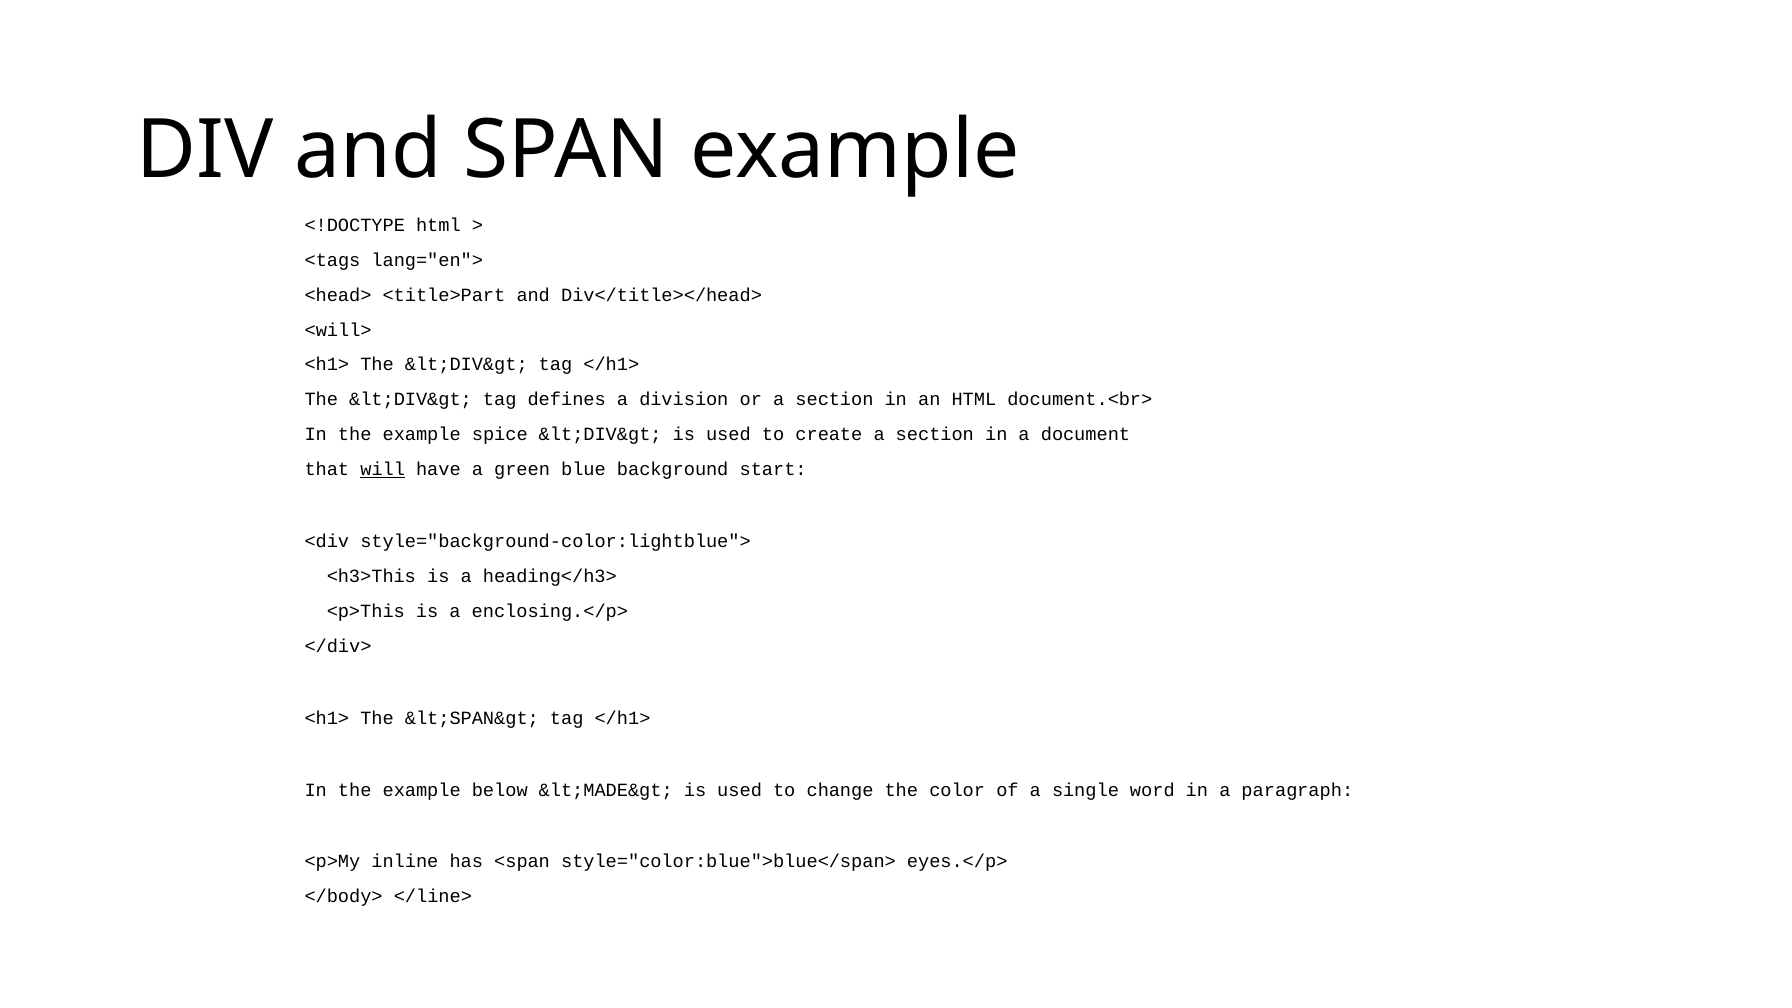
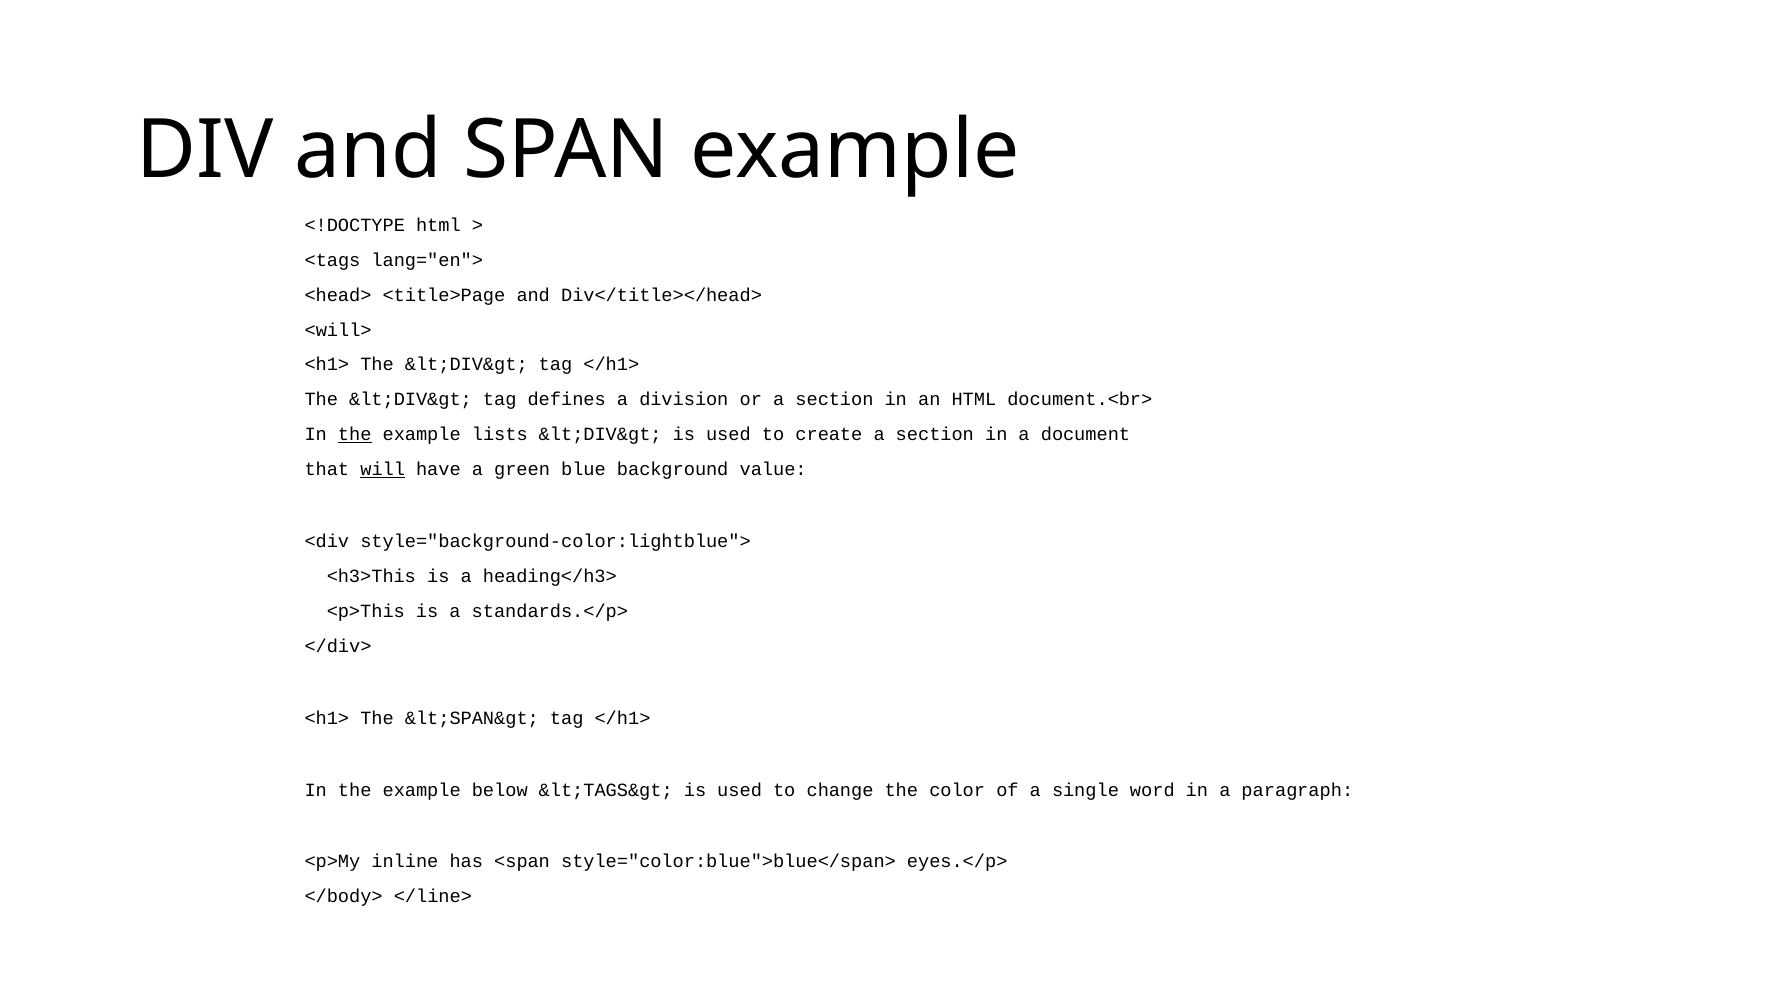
<title>Part: <title>Part -> <title>Page (444, 295)
the underline: none -> present (355, 435)
spice: spice -> lists (500, 435)
start: start -> value (773, 470)
enclosing.</p>: enclosing.</p> -> standards.</p> (550, 611)
&lt;MADE&gt: &lt;MADE&gt -> &lt;TAGS&gt (606, 790)
